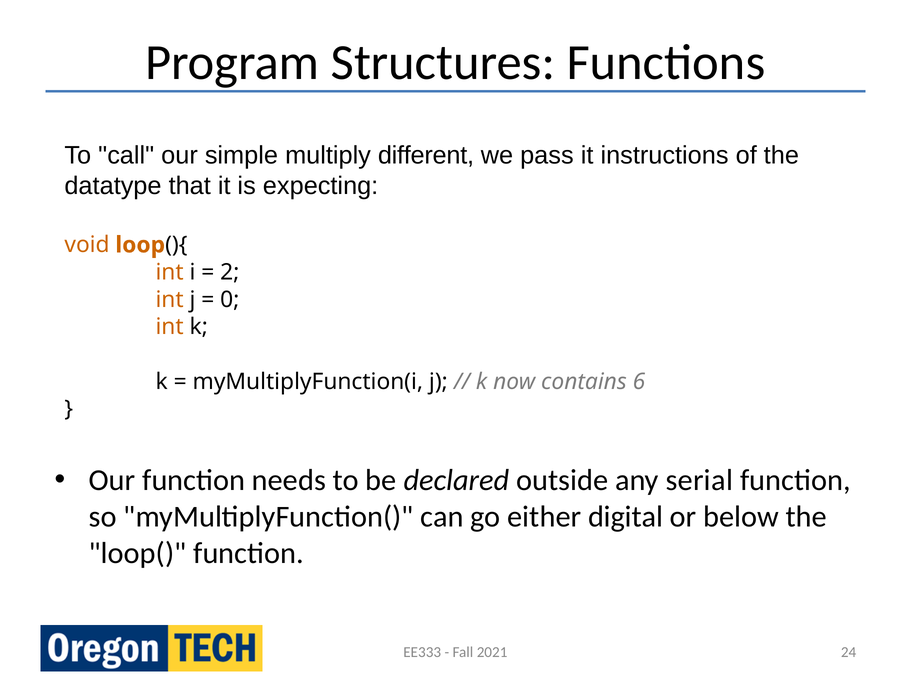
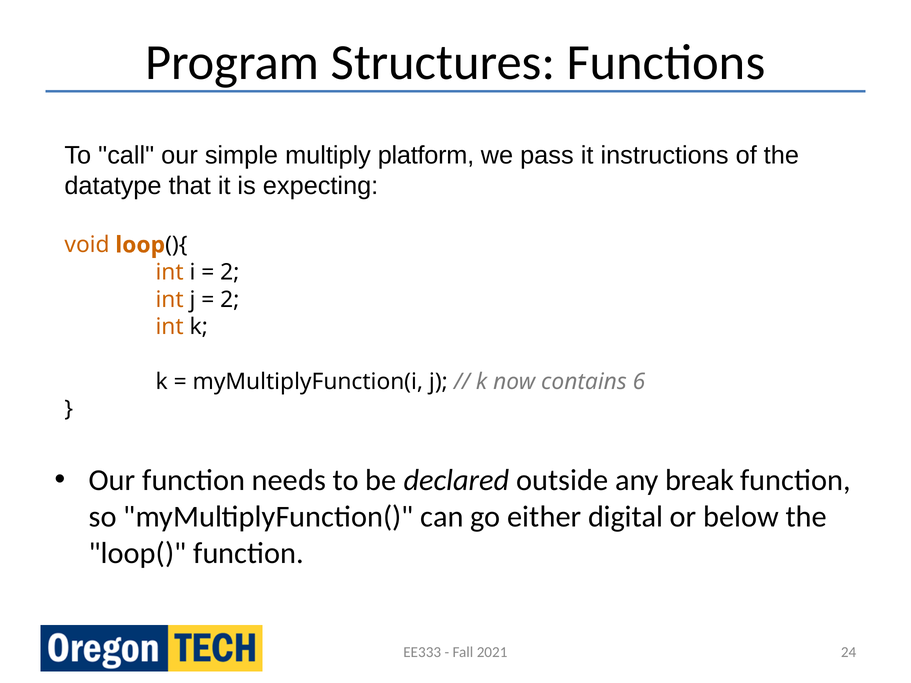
different: different -> platform (426, 156)
0: 0 -> 2 (230, 300)
serial: serial -> break (700, 480)
